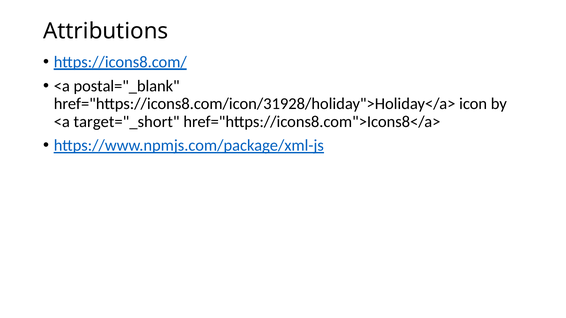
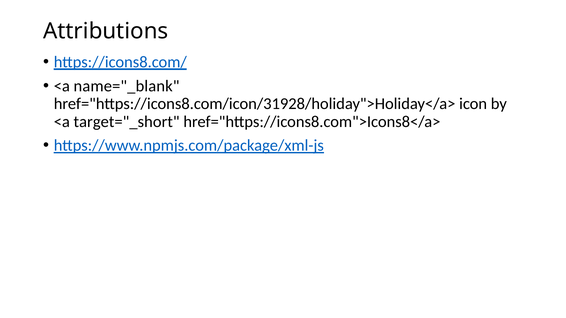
postal="_blank: postal="_blank -> name="_blank (127, 86)
